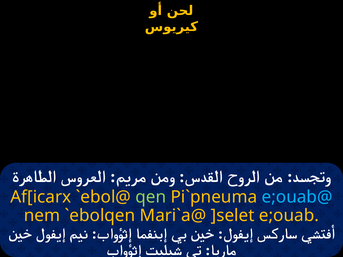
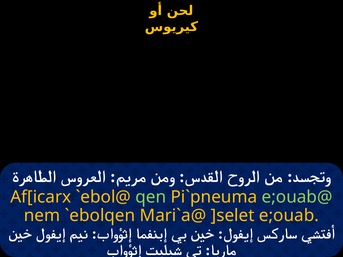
e;ouab@ colour: light blue -> light green (297, 197)
